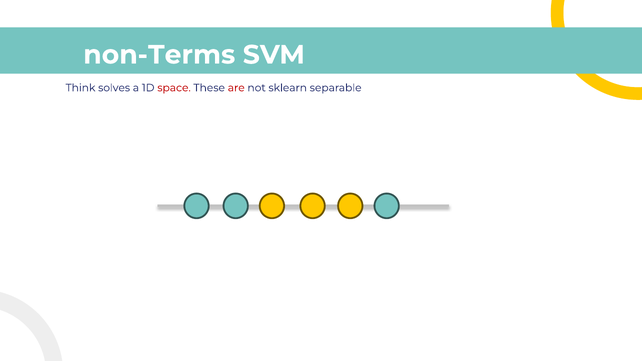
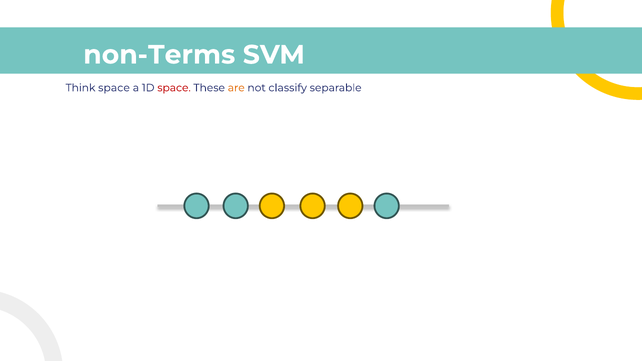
Think solves: solves -> space (114, 88)
are colour: red -> orange (236, 88)
sklearn: sklearn -> classify (288, 88)
